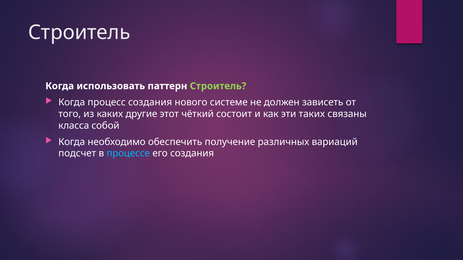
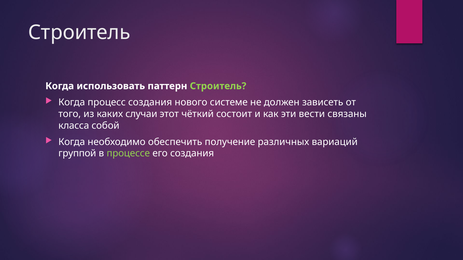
другие: другие -> случаи (141, 114)
таких: таких -> вести (312, 114)
подсчет: подсчет -> группой (77, 154)
процессе colour: light blue -> light green (128, 154)
